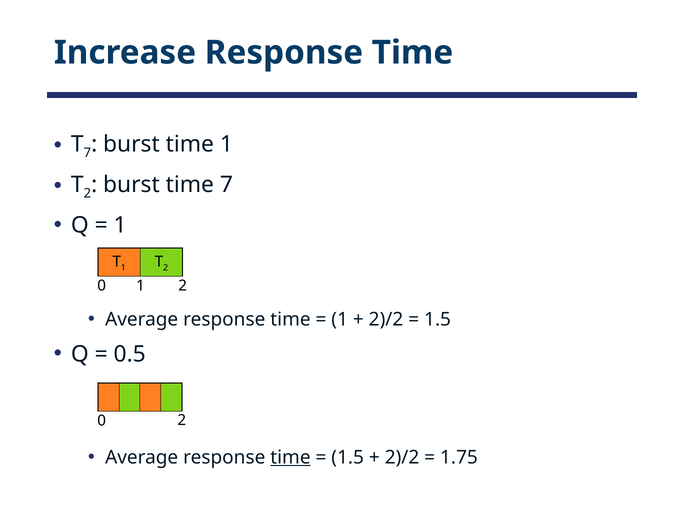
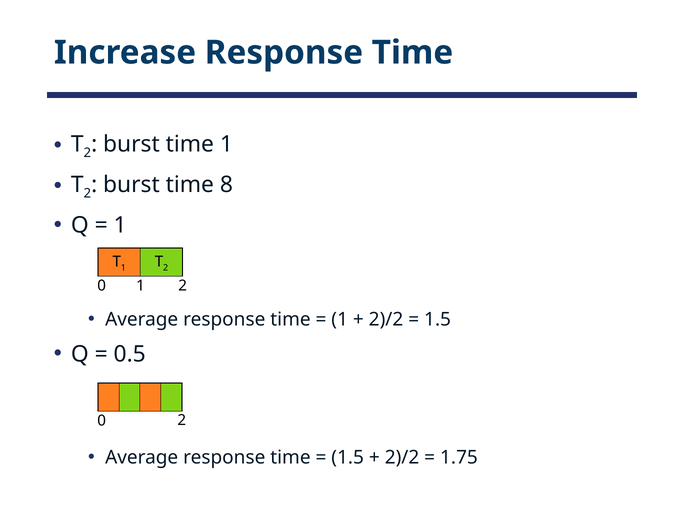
7: 7 -> 2 (87, 153)
time 7: 7 -> 8 (226, 185)
time underline: present -> none (290, 457)
